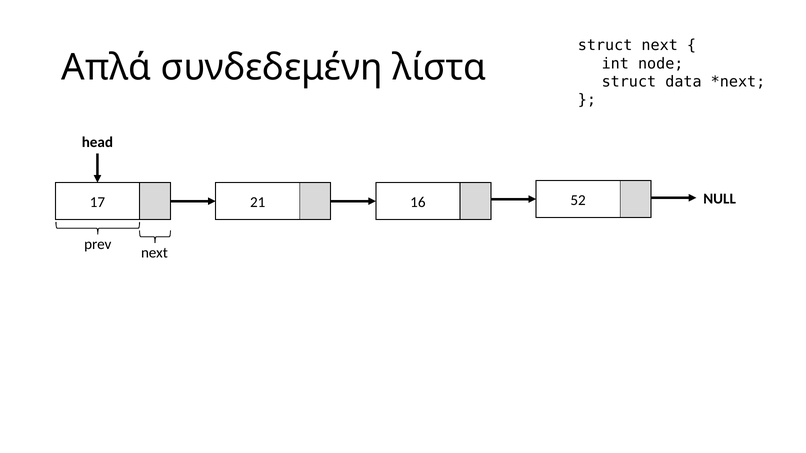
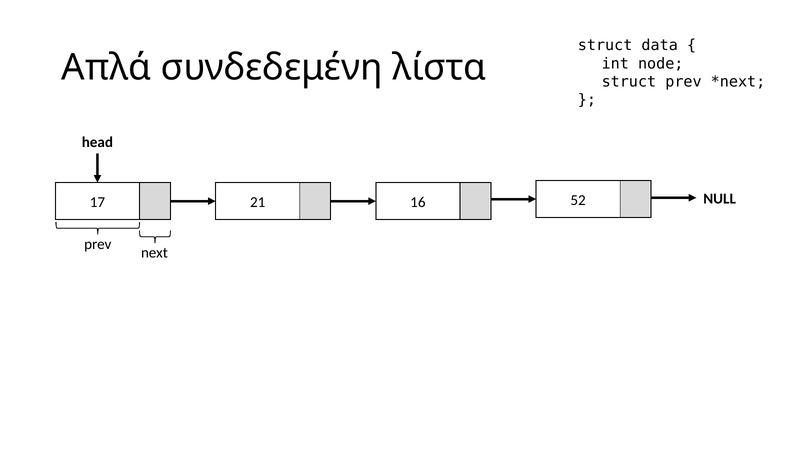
struct next: next -> data (660, 45)
struct data: data -> prev (683, 82)
